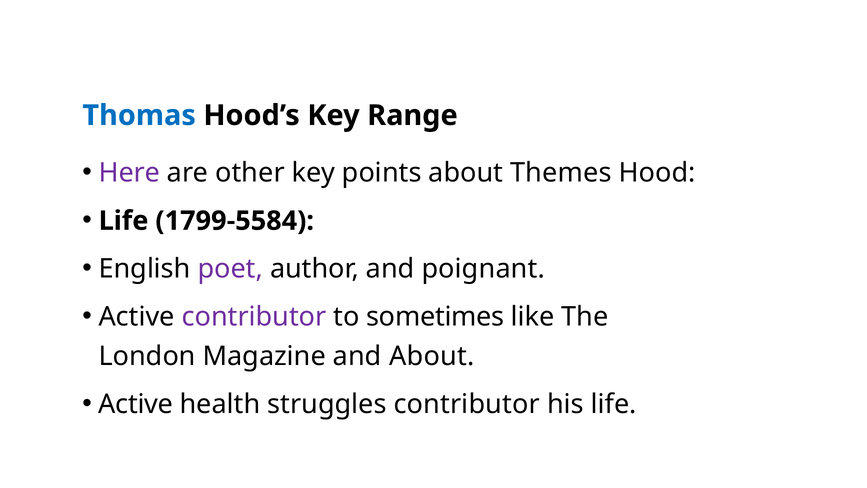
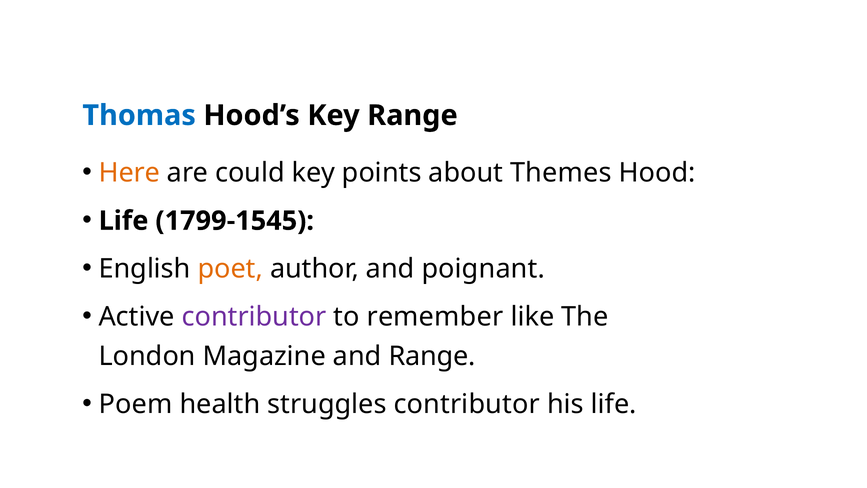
Here colour: purple -> orange (129, 173)
other: other -> could (250, 173)
1799-5584: 1799-5584 -> 1799-1545 (235, 221)
poet colour: purple -> orange (230, 269)
sometimes: sometimes -> remember (435, 317)
and About: About -> Range (432, 356)
Active: Active -> Poem (136, 404)
